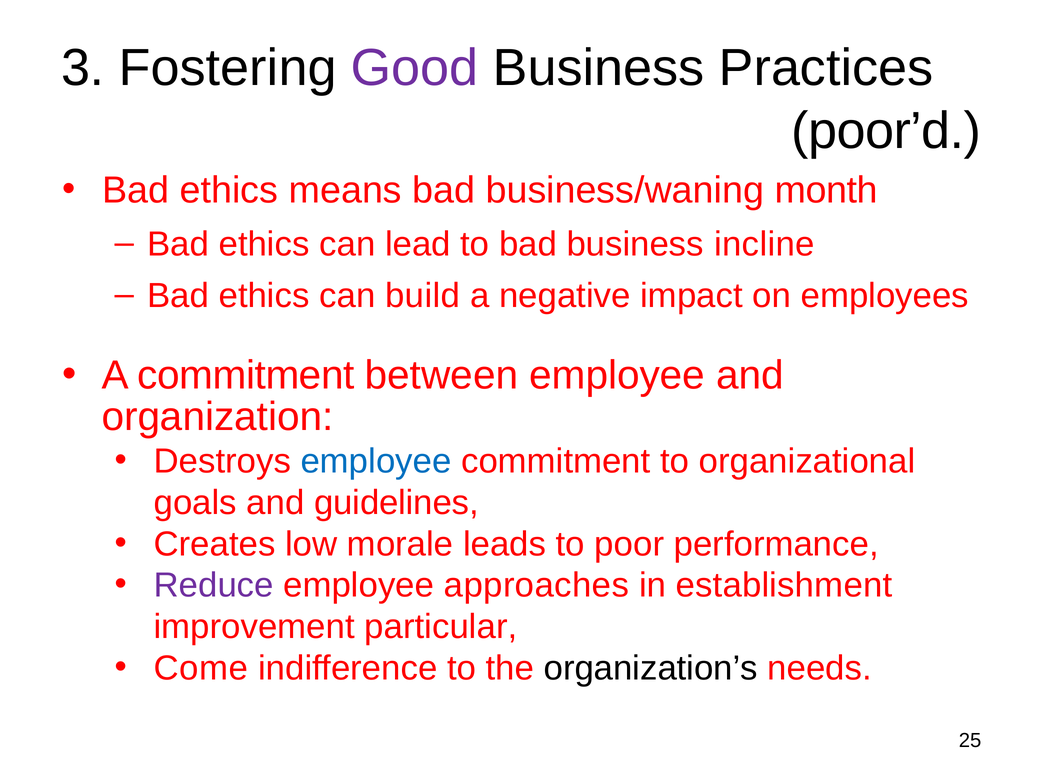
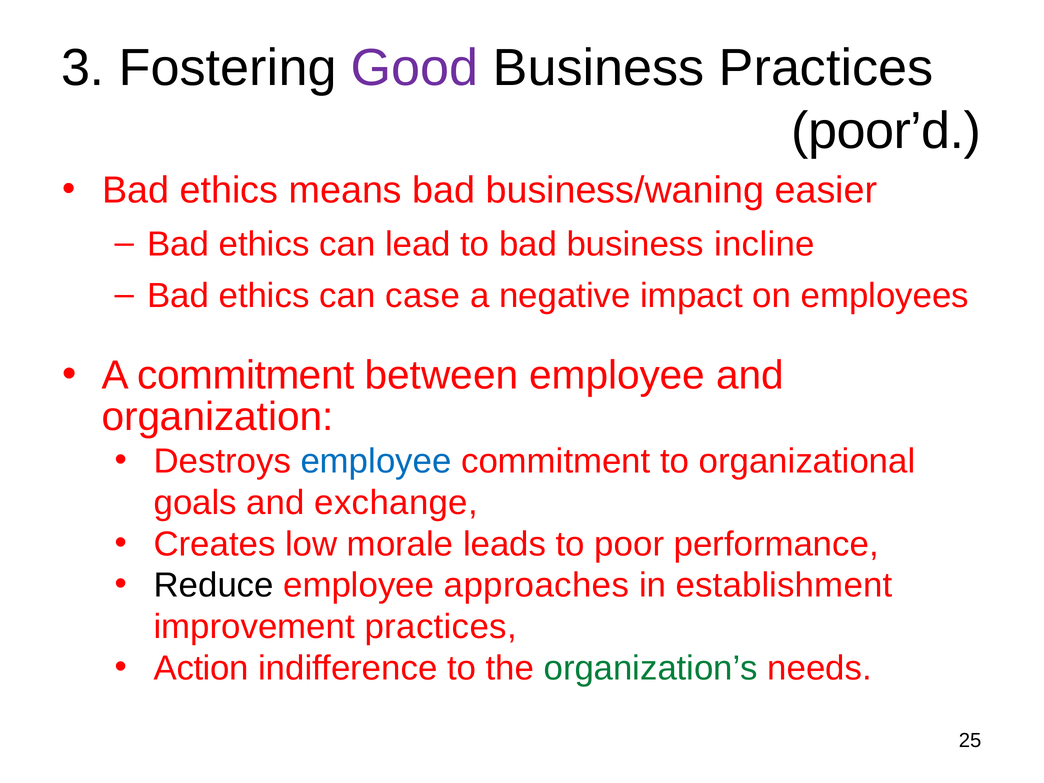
month: month -> easier (826, 191)
build: build -> case (423, 296)
guidelines: guidelines -> exchange (396, 503)
Reduce colour: purple -> black (214, 585)
improvement particular: particular -> practices (441, 627)
Come: Come -> Action (201, 668)
organization’s colour: black -> green (651, 668)
